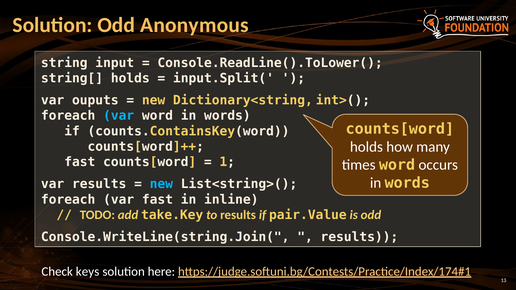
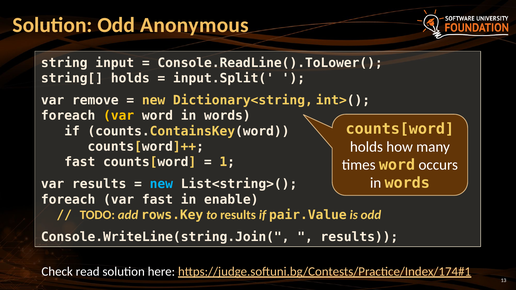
ouputs: ouputs -> remove (95, 100)
var colour: light blue -> yellow (119, 116)
inline: inline -> enable (231, 200)
take.Key: take.Key -> rows.Key (172, 215)
keys: keys -> read (88, 272)
